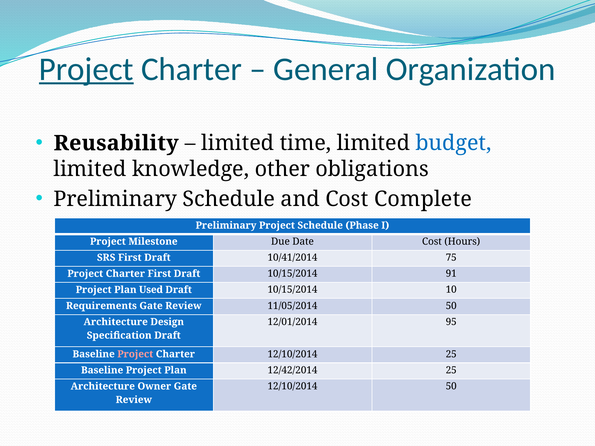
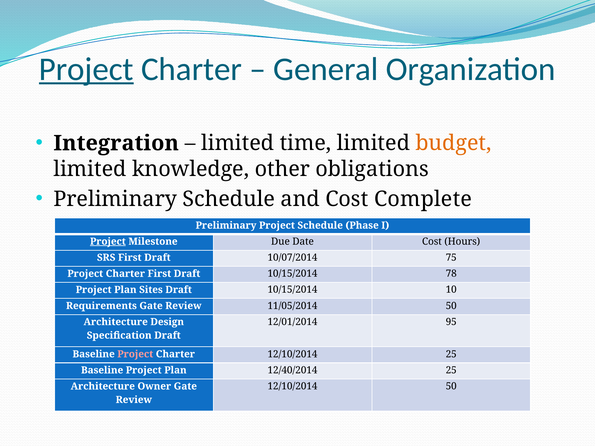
Reusability: Reusability -> Integration (116, 143)
budget colour: blue -> orange (453, 143)
Project underline: none -> present (108, 242)
10/41/2014: 10/41/2014 -> 10/07/2014 (292, 258)
91: 91 -> 78 (451, 274)
Used: Used -> Sites (151, 290)
12/42/2014: 12/42/2014 -> 12/40/2014 (292, 370)
